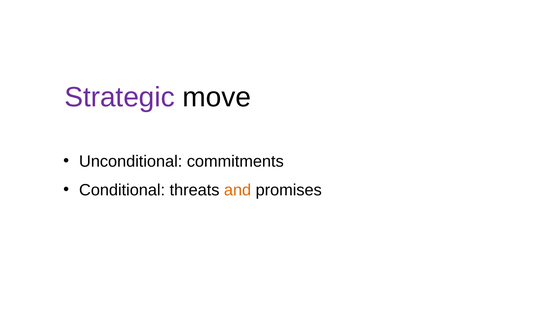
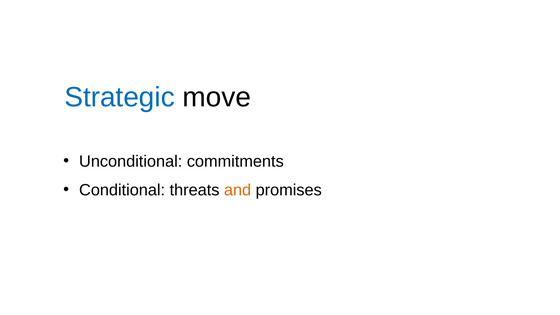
Strategic colour: purple -> blue (120, 97)
